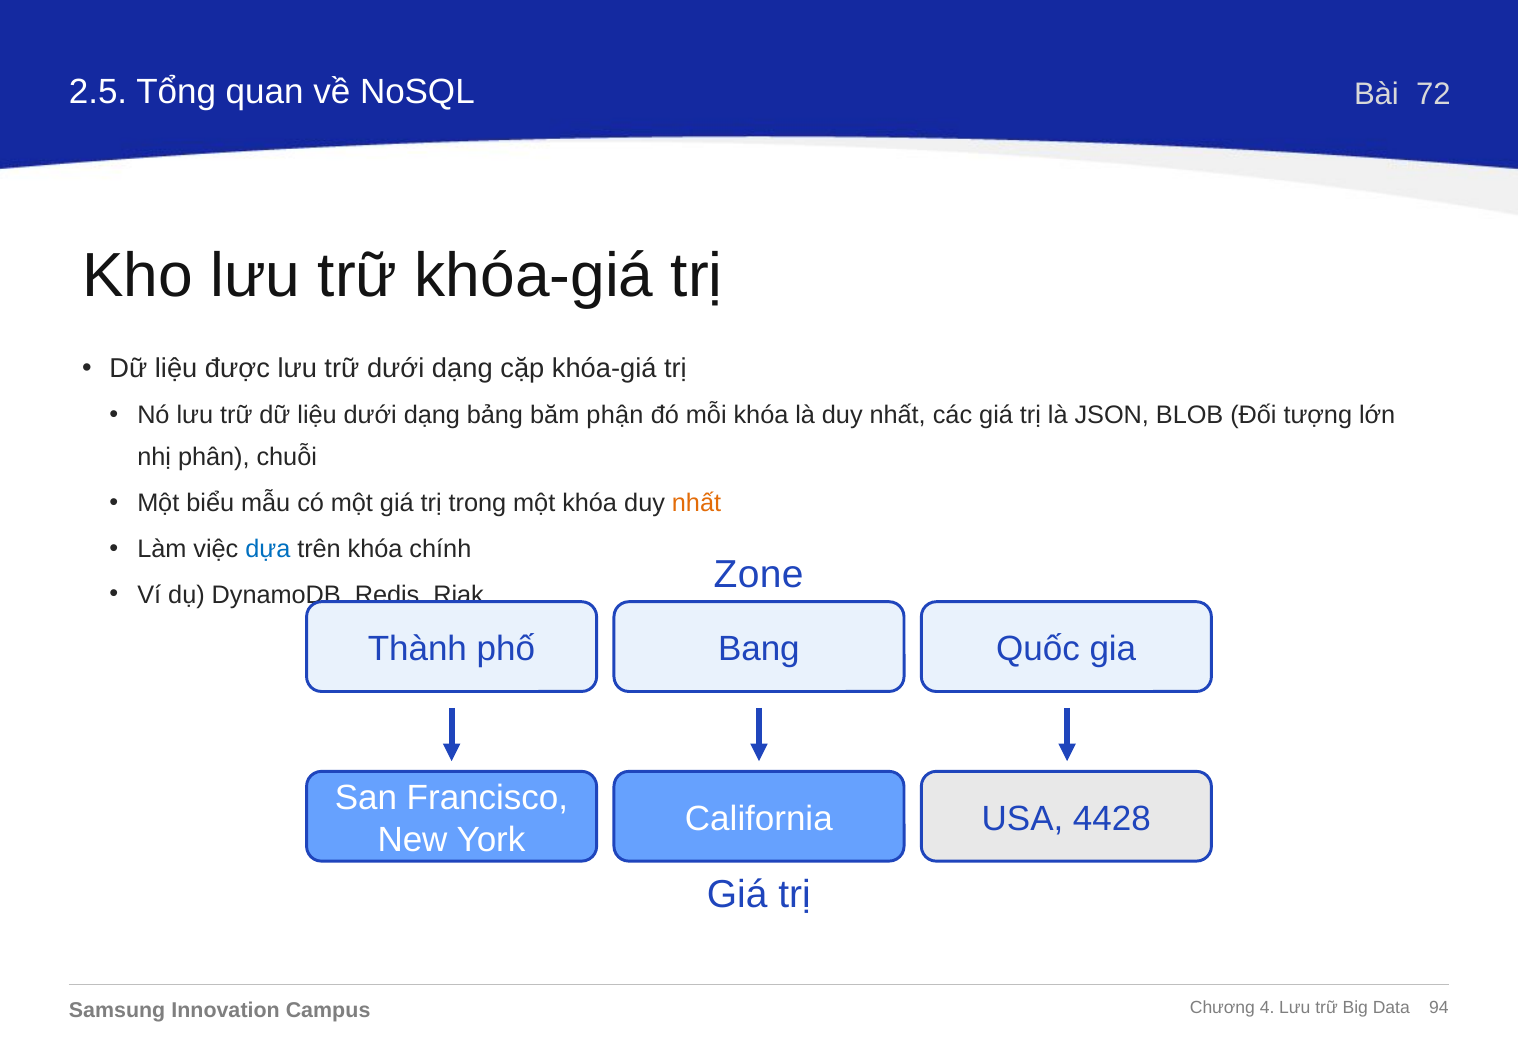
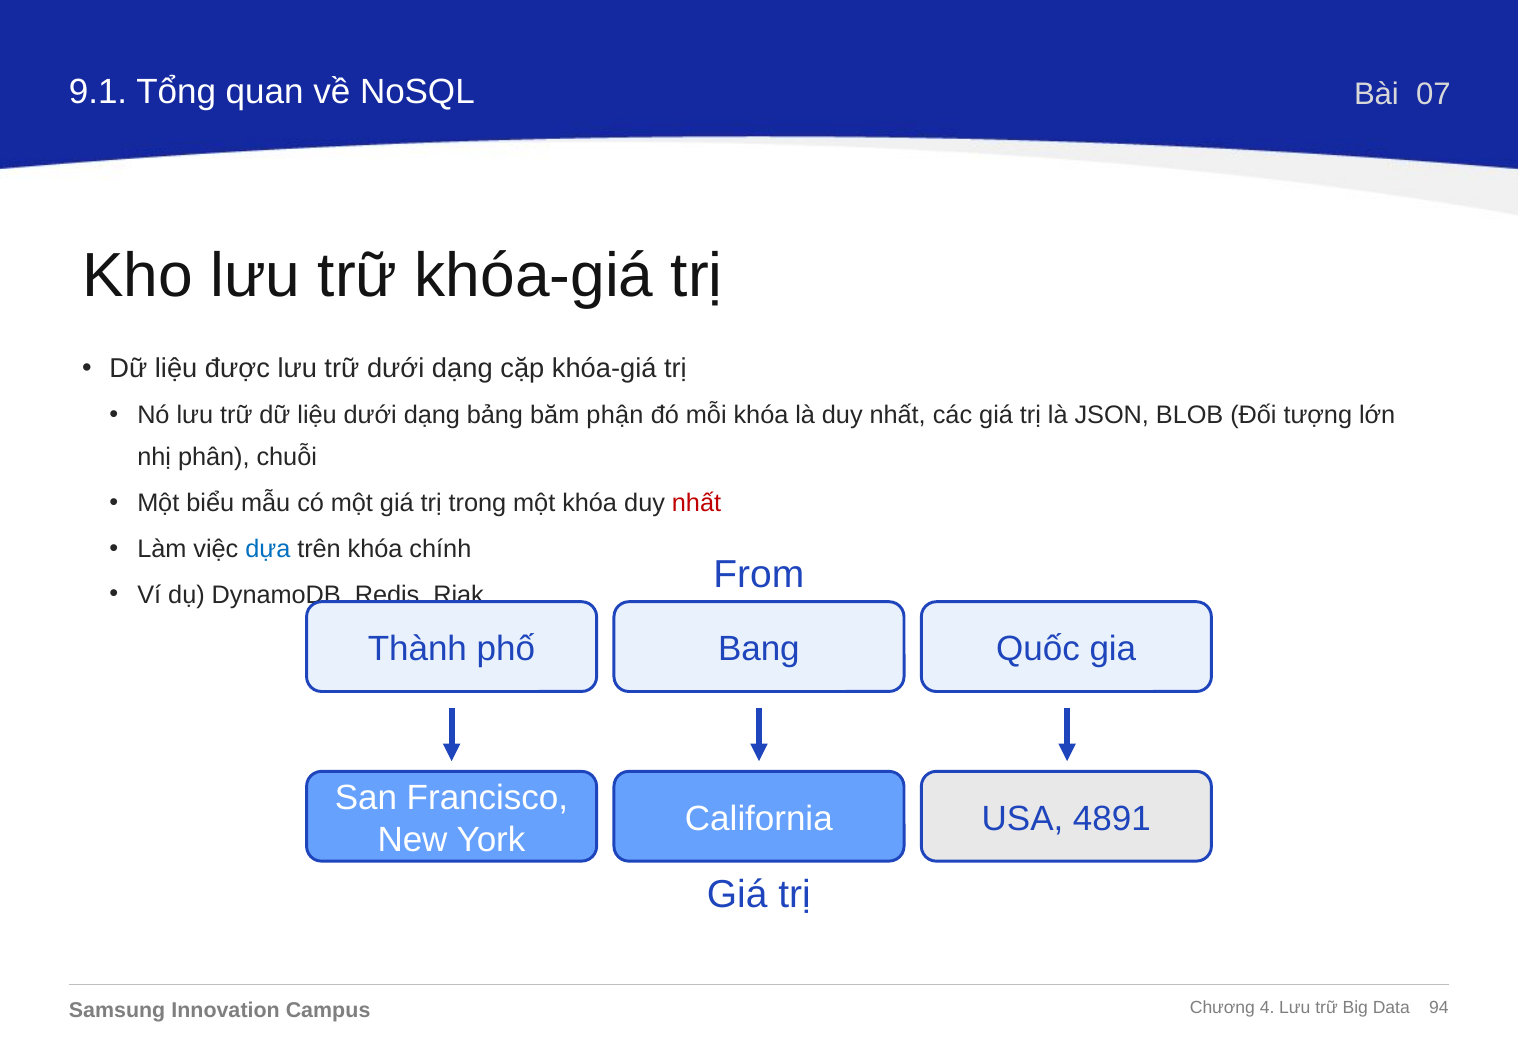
2.5: 2.5 -> 9.1 (98, 92)
72: 72 -> 07 (1433, 95)
nhất colour: orange -> red (697, 503)
Zone: Zone -> From (759, 575)
4428: 4428 -> 4891 (1112, 819)
